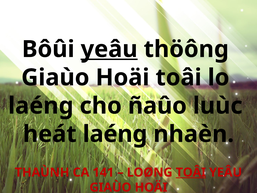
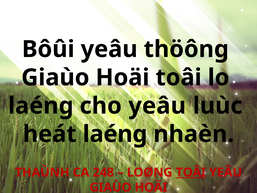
yeâu underline: present -> none (109, 49)
cho ñaûo: ñaûo -> yeâu (157, 106)
141: 141 -> 248 (103, 172)
